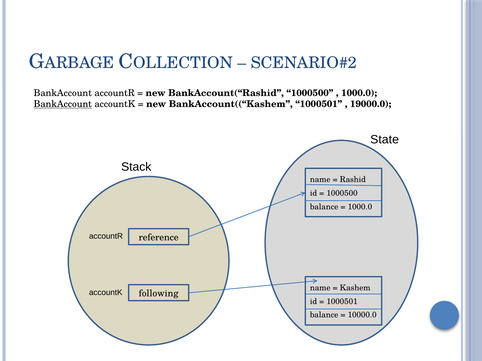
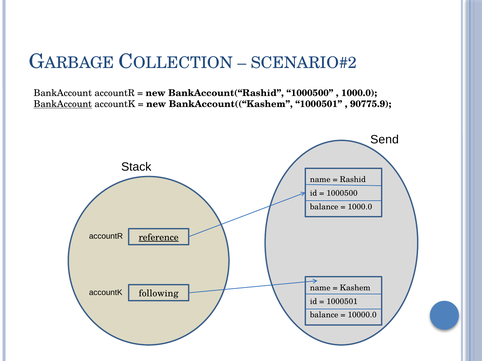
19000.0: 19000.0 -> 90775.9 (371, 104)
State: State -> Send (385, 140)
reference underline: none -> present (159, 238)
